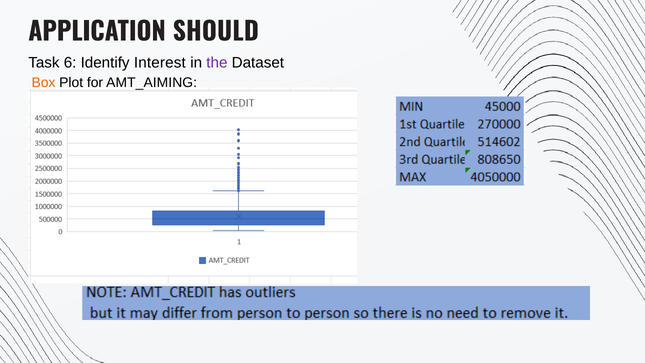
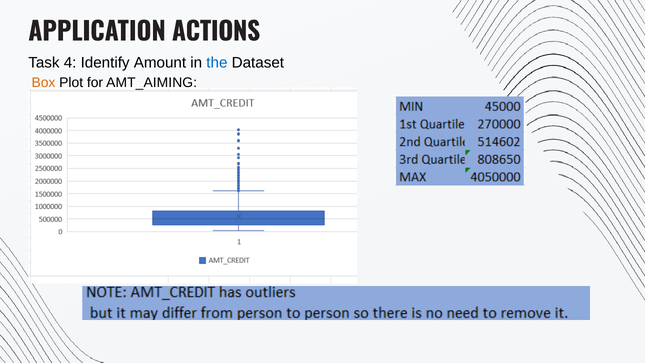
SHOULD: SHOULD -> ACTIONS (216, 32)
6: 6 -> 4 (70, 63)
Interest: Interest -> Amount (160, 63)
the colour: purple -> blue (217, 63)
